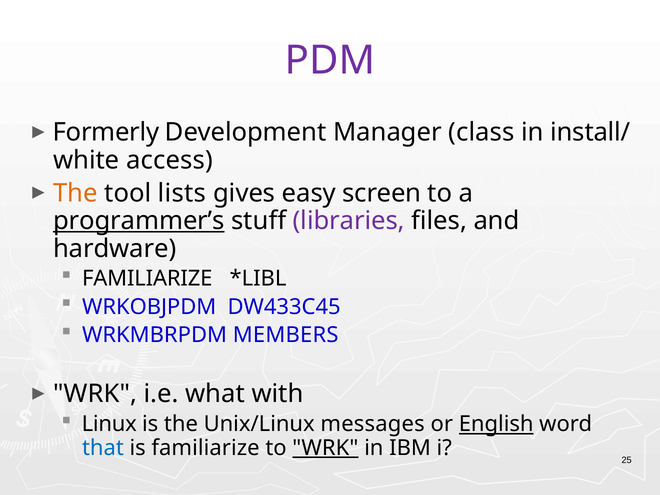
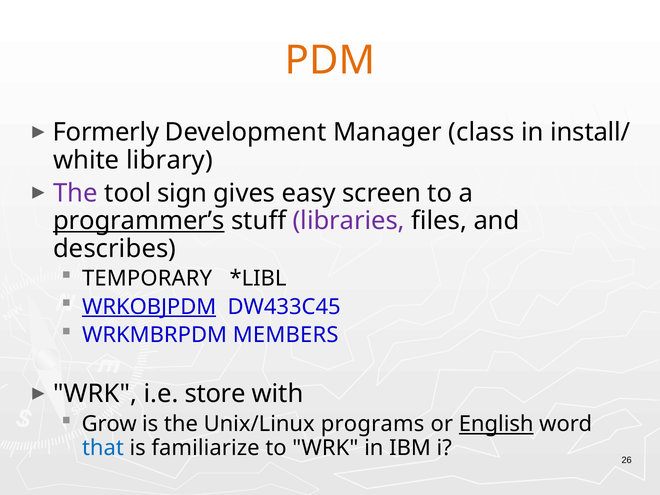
PDM colour: purple -> orange (330, 61)
access: access -> library (170, 160)
The colour: orange -> purple (75, 193)
lists: lists -> sign (182, 193)
hardware: hardware -> describes (115, 249)
FAMILIARIZE: FAMILIARIZE -> TEMPORARY (147, 279)
WRKOBJPDM underline: none -> present (149, 307)
what: what -> store (215, 394)
Linux: Linux -> Grow (109, 424)
messages: messages -> programs (373, 424)
WRK underline: present -> none (325, 448)
25: 25 -> 26 (627, 460)
